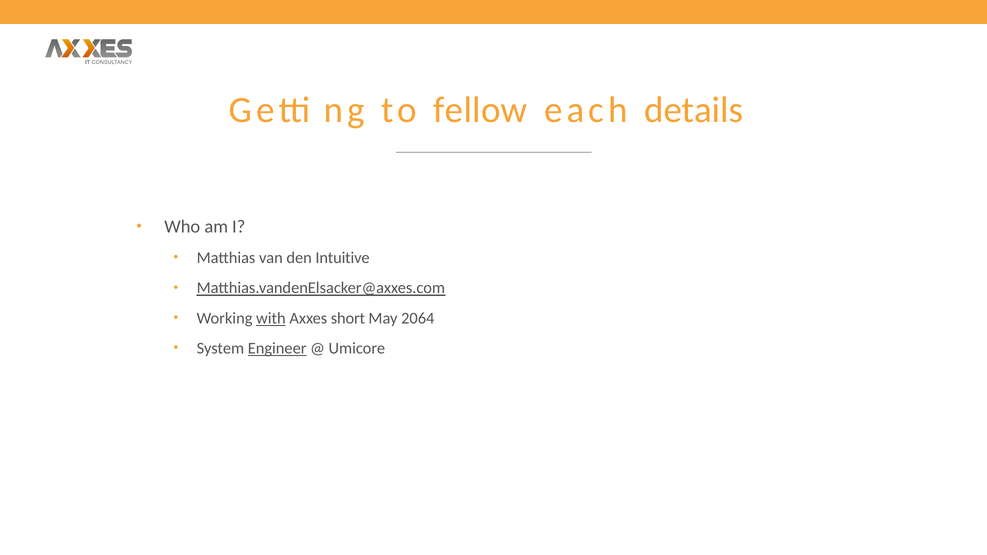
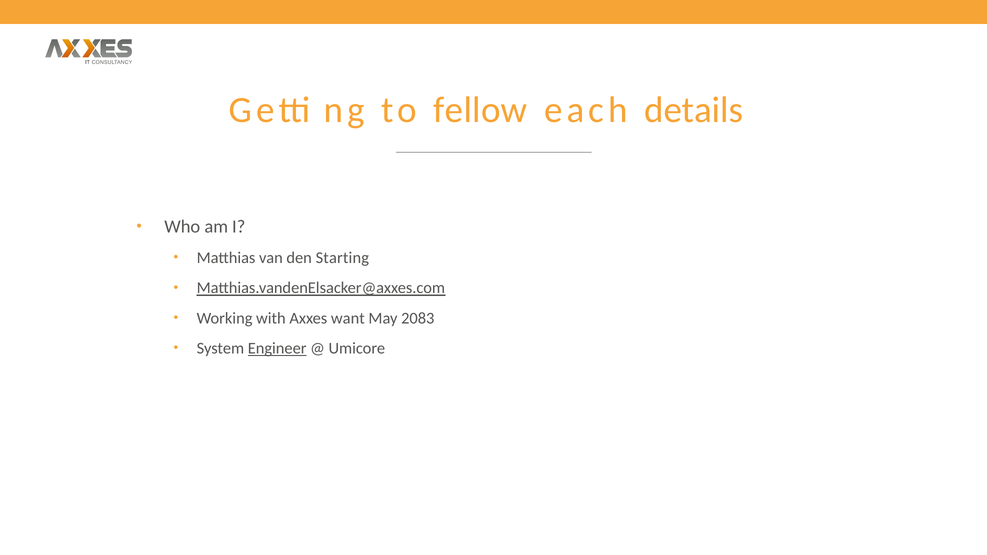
Intuitive: Intuitive -> Starting (342, 258)
with underline: present -> none (271, 318)
short: short -> want (348, 318)
2064: 2064 -> 2083 (418, 318)
